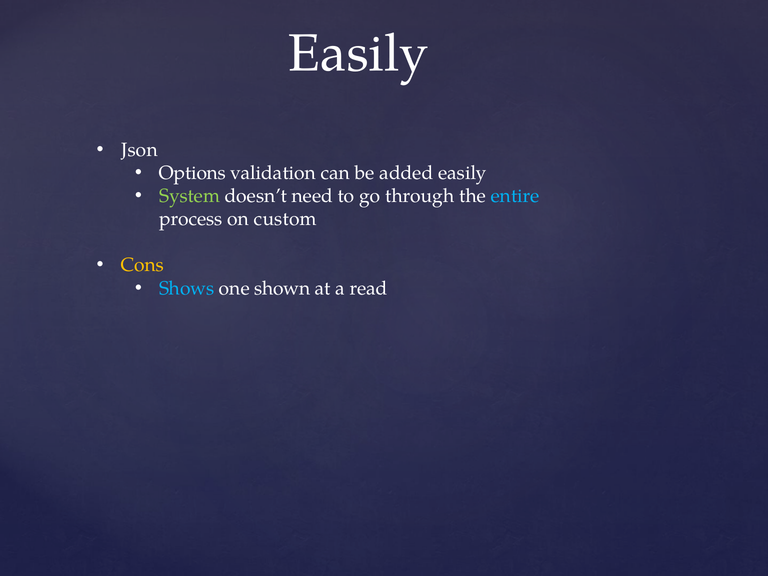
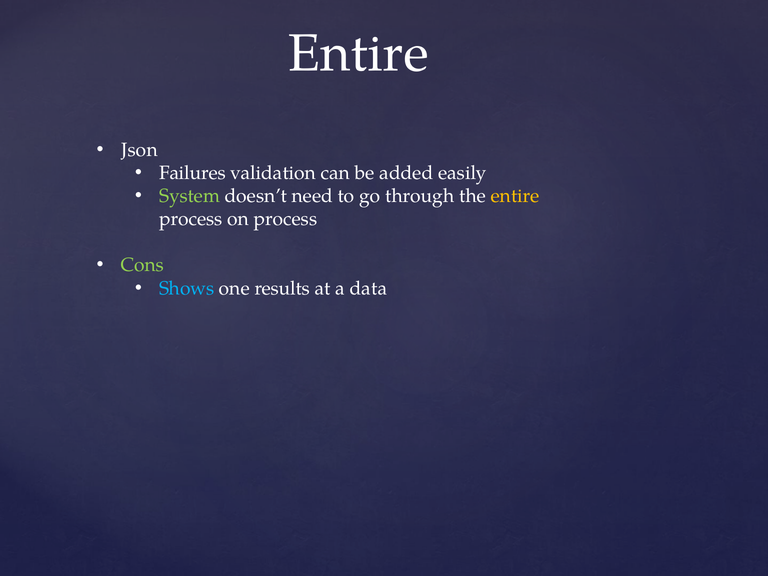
Easily: Easily -> Entire (358, 53)
Options: Options -> Failures (192, 173)
entire colour: light blue -> yellow (515, 196)
on custom: custom -> process (285, 219)
Cons colour: yellow -> light green (142, 265)
shown: shown -> results (282, 288)
read: read -> data (368, 288)
